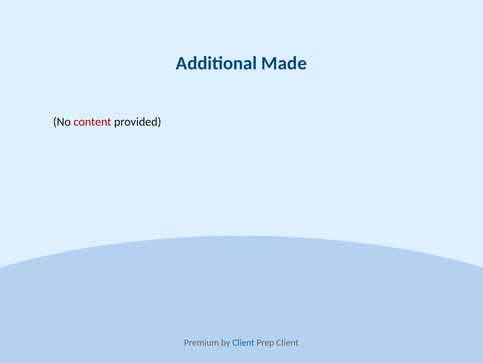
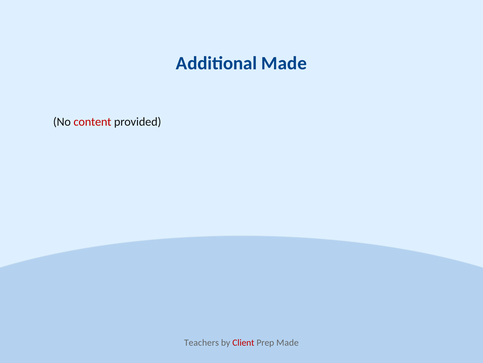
Premium: Premium -> Teachers (201, 342)
Client colour: blue -> red (243, 342)
Prep Client: Client -> Made (288, 342)
